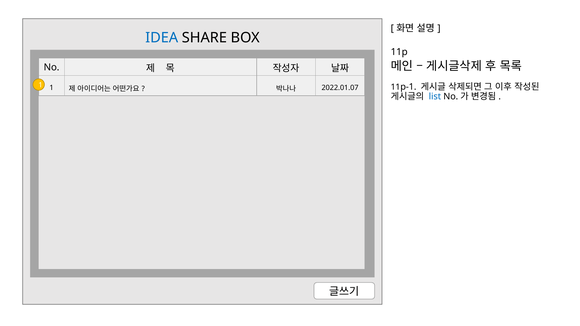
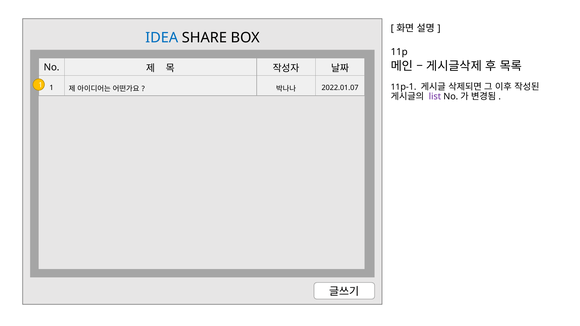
list colour: blue -> purple (435, 97)
